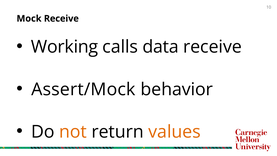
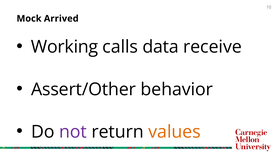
Mock Receive: Receive -> Arrived (61, 19)
Assert/Mock: Assert/Mock -> Assert/Other (84, 89)
not colour: orange -> purple (73, 132)
